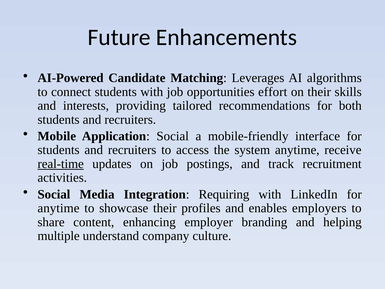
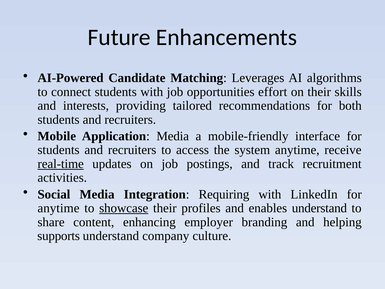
Application Social: Social -> Media (173, 136)
showcase underline: none -> present (124, 208)
enables employers: employers -> understand (319, 208)
multiple: multiple -> supports (59, 236)
